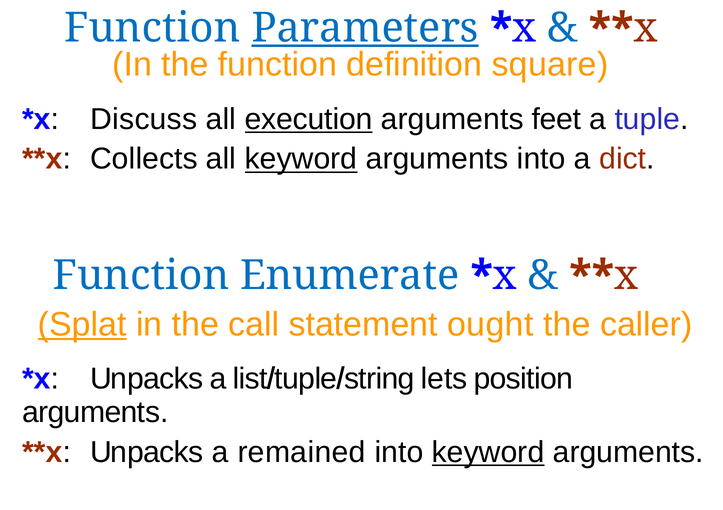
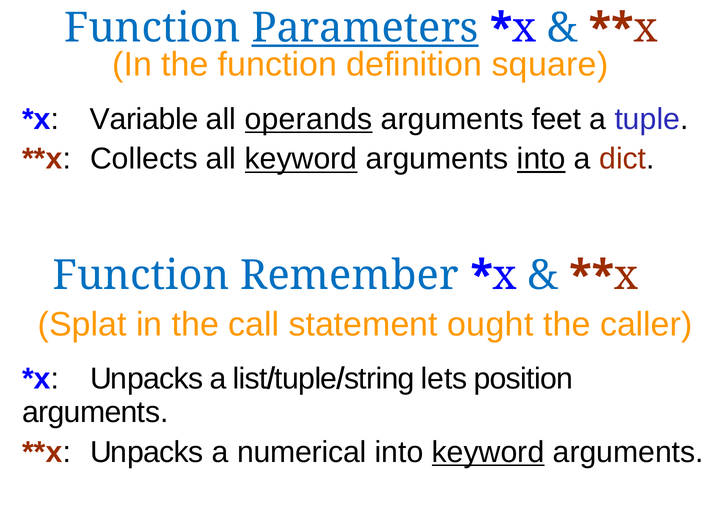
Discuss: Discuss -> Variable (144, 119)
execution: execution -> operands (308, 119)
into underline: none -> present (541, 159)
Enumerate: Enumerate -> Remember (350, 275)
Splat underline: present -> none (82, 324)
remained: remained -> numerical (302, 452)
